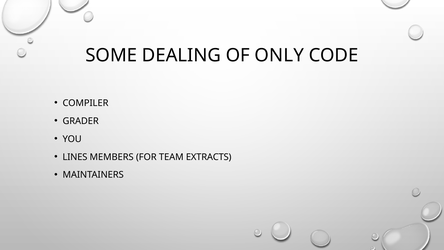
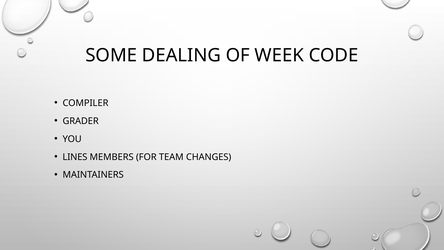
ONLY: ONLY -> WEEK (279, 55)
EXTRACTS: EXTRACTS -> CHANGES (209, 157)
